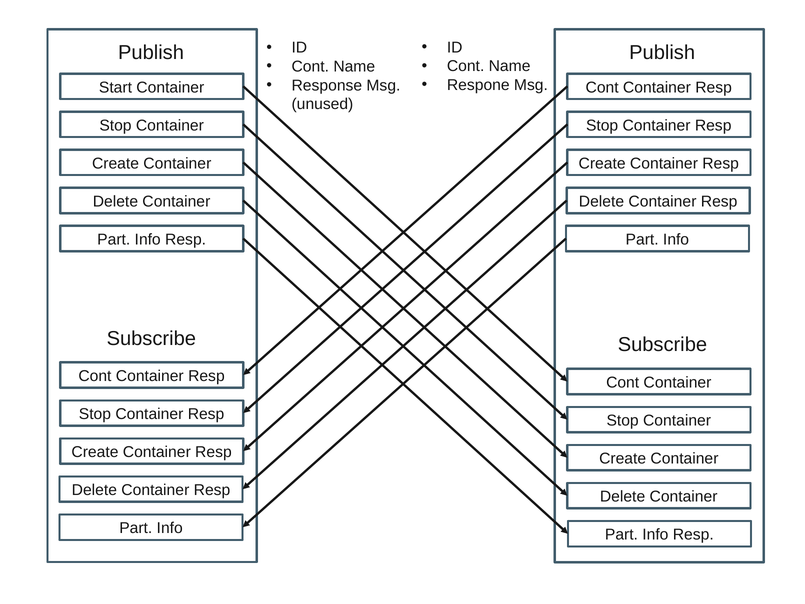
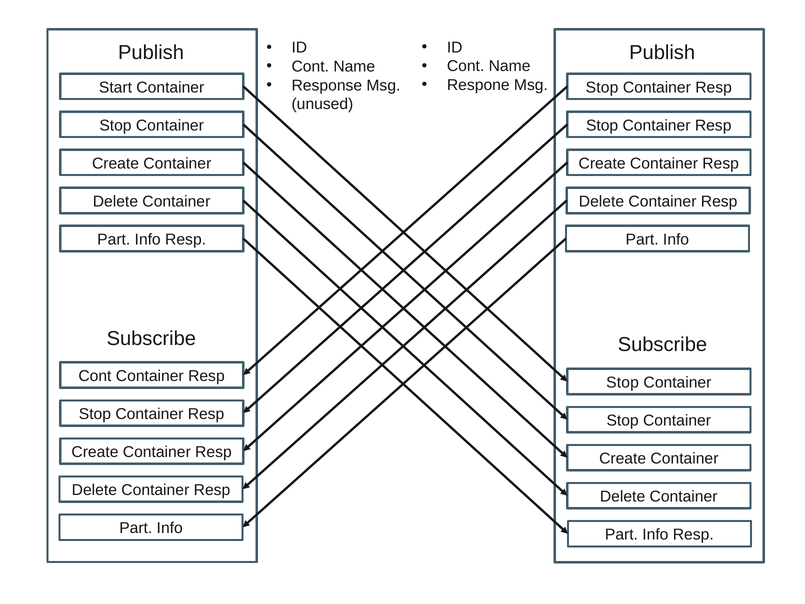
Cont: Cont -> Stop (602, 87)
Cont: Cont -> Stop (623, 382)
